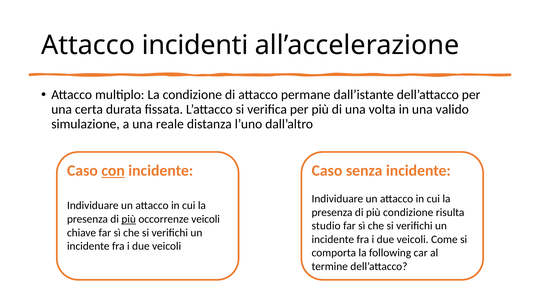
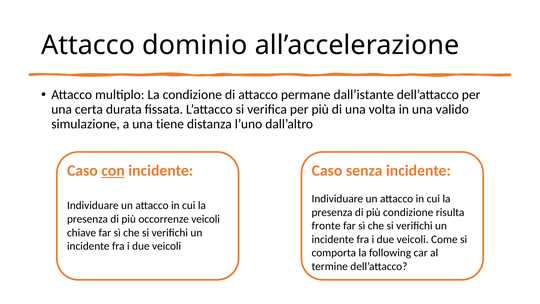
incidenti: incidenti -> dominio (195, 45)
reale: reale -> tiene (170, 124)
più underline: present -> none (129, 219)
studio: studio -> fronte (326, 226)
